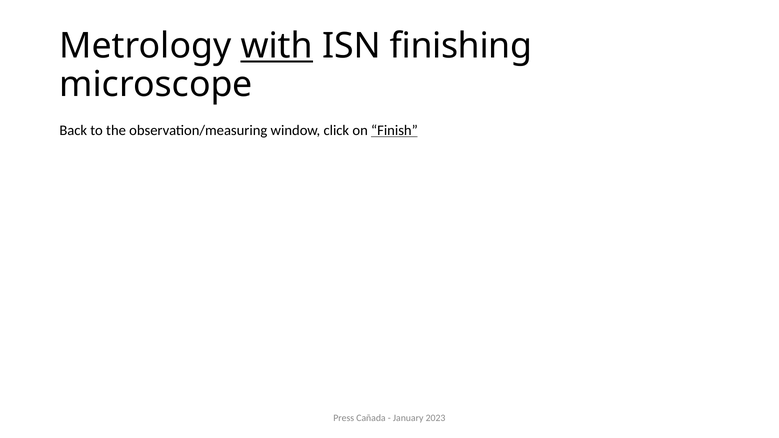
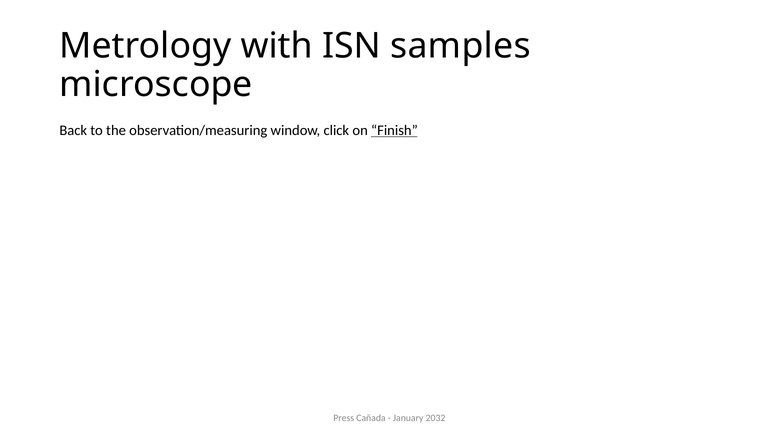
with underline: present -> none (277, 46)
finishing: finishing -> samples (461, 46)
2023: 2023 -> 2032 (436, 418)
